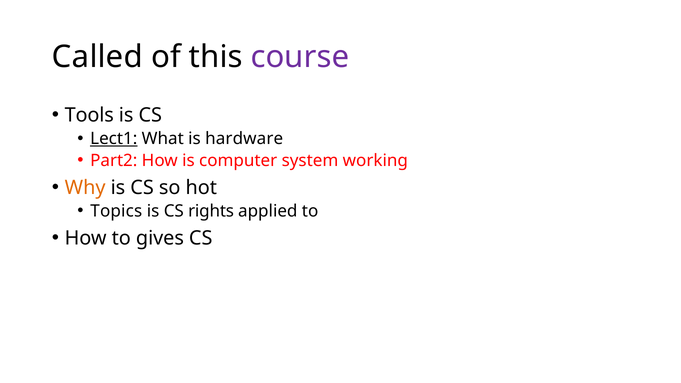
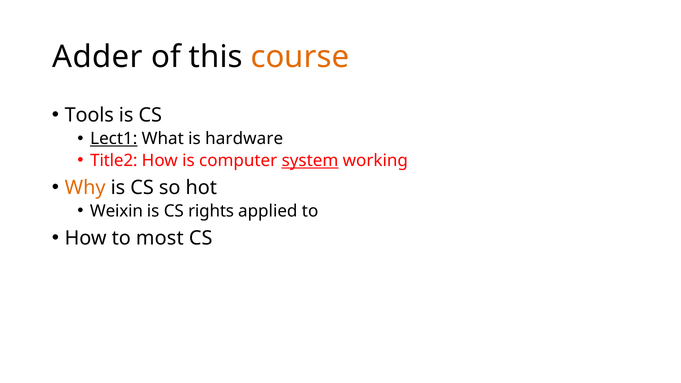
Called: Called -> Adder (97, 57)
course colour: purple -> orange (300, 57)
Part2: Part2 -> Title2 (114, 161)
system underline: none -> present (310, 161)
Topics: Topics -> Weixin (116, 211)
gives: gives -> most (160, 238)
